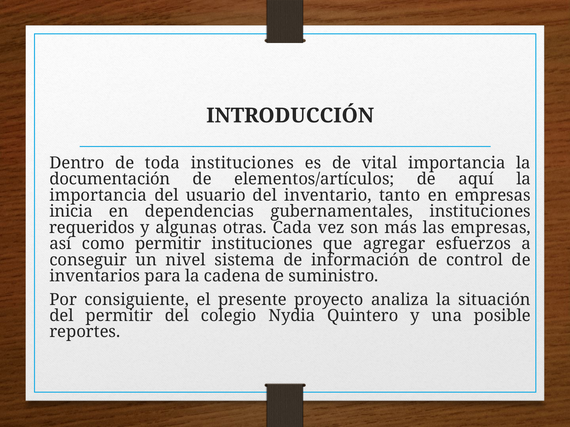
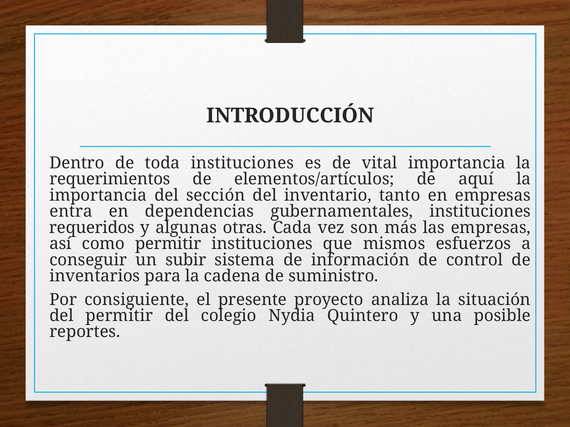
documentación: documentación -> requerimientos (110, 179)
usuario: usuario -> sección (216, 196)
inicia: inicia -> entra (71, 212)
agregar: agregar -> mismos (394, 244)
nivel: nivel -> subir (186, 260)
